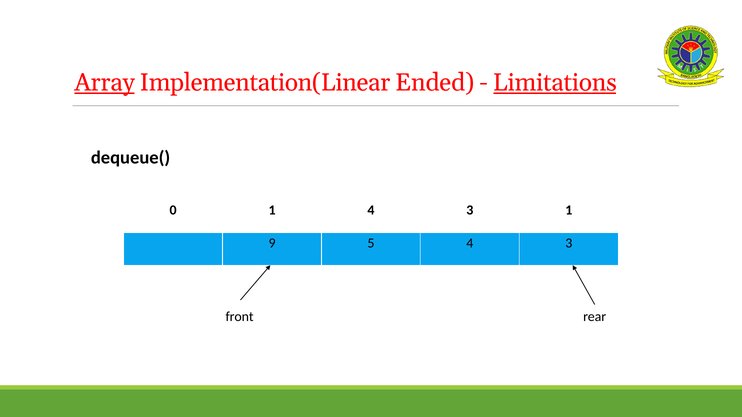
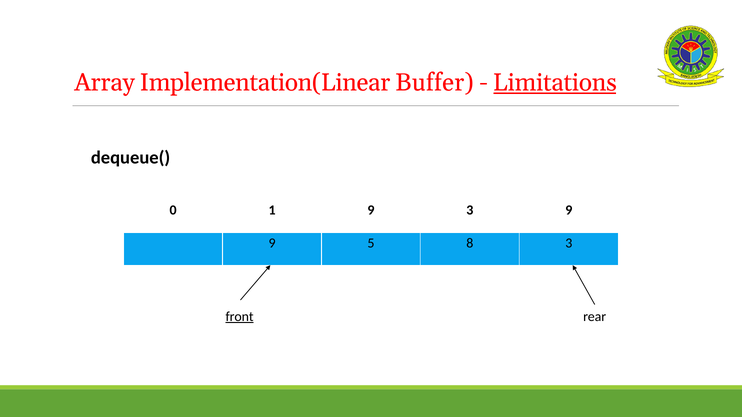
Array underline: present -> none (104, 83)
Ended: Ended -> Buffer (435, 83)
1 4: 4 -> 9 (371, 210)
3 1: 1 -> 9 (569, 210)
5 4: 4 -> 8 (470, 243)
front underline: none -> present (240, 317)
